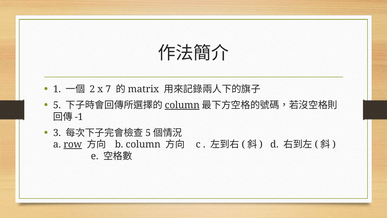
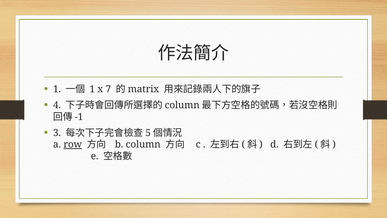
2: 2 -> 1 (92, 89)
5: 5 -> 4 (57, 105)
column underline: present -> none (182, 105)
